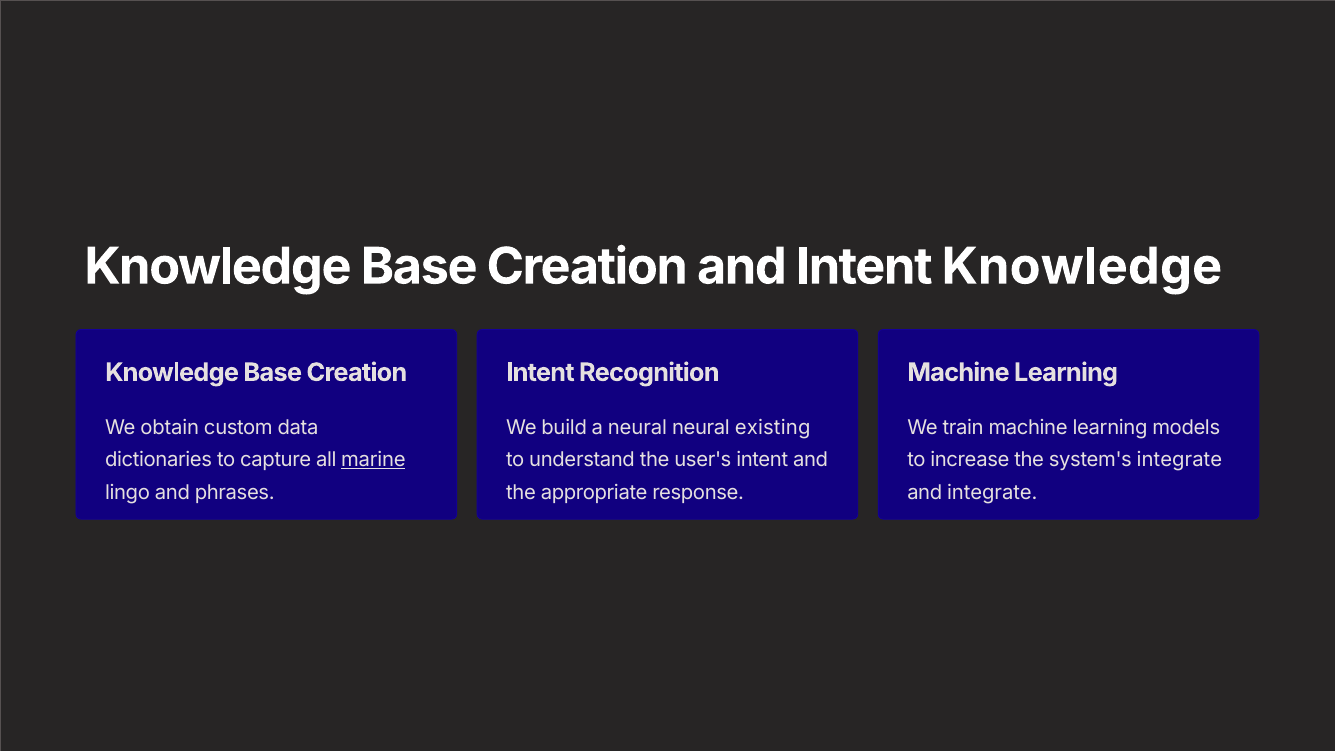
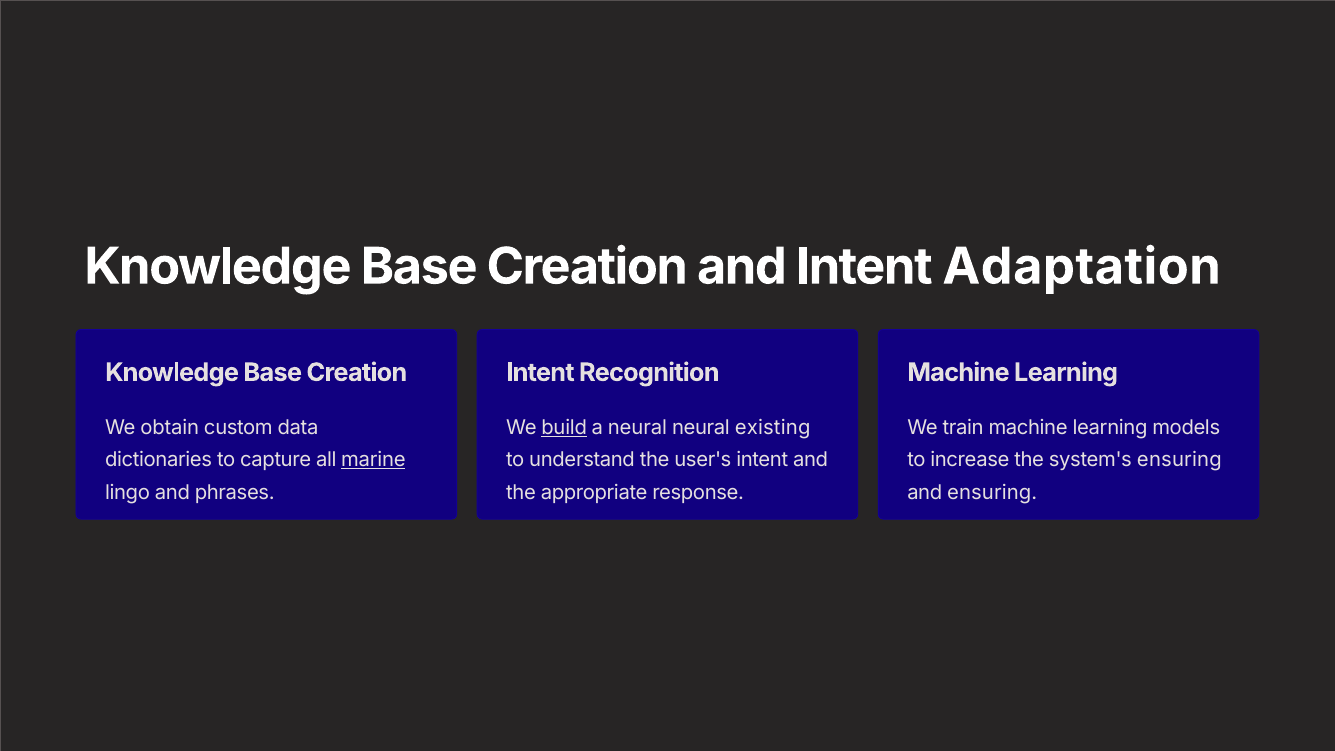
Intent Knowledge: Knowledge -> Adaptation (1082, 267)
build underline: none -> present (564, 428)
system's integrate: integrate -> ensuring (1179, 460)
and integrate: integrate -> ensuring (992, 492)
